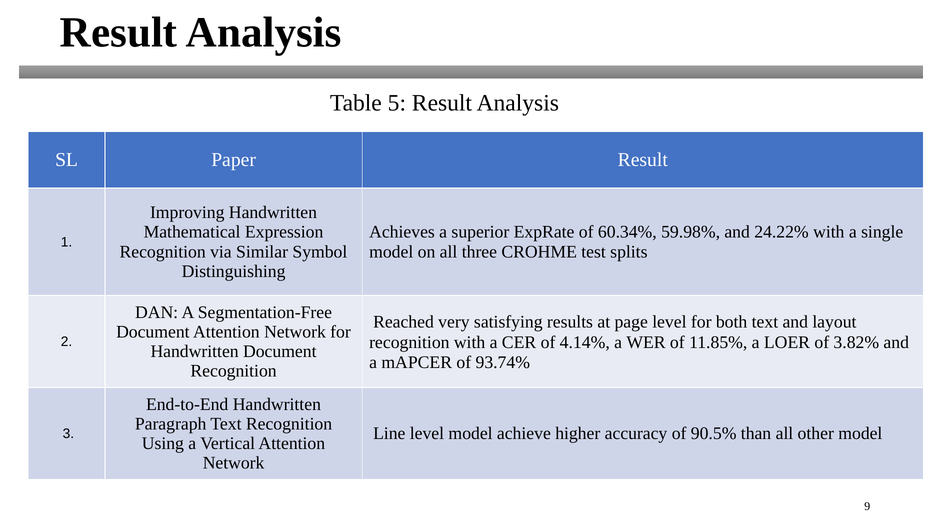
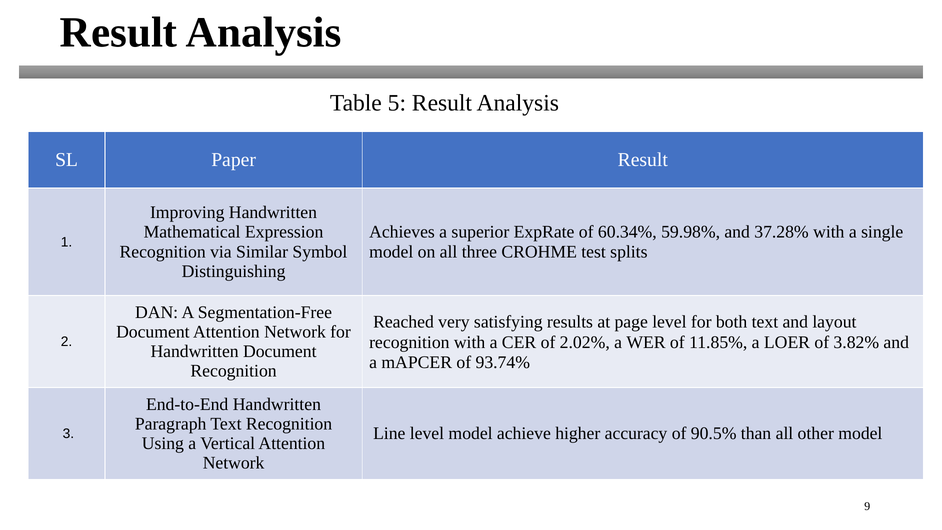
24.22%: 24.22% -> 37.28% (782, 232)
4.14%: 4.14% -> 2.02% (585, 343)
